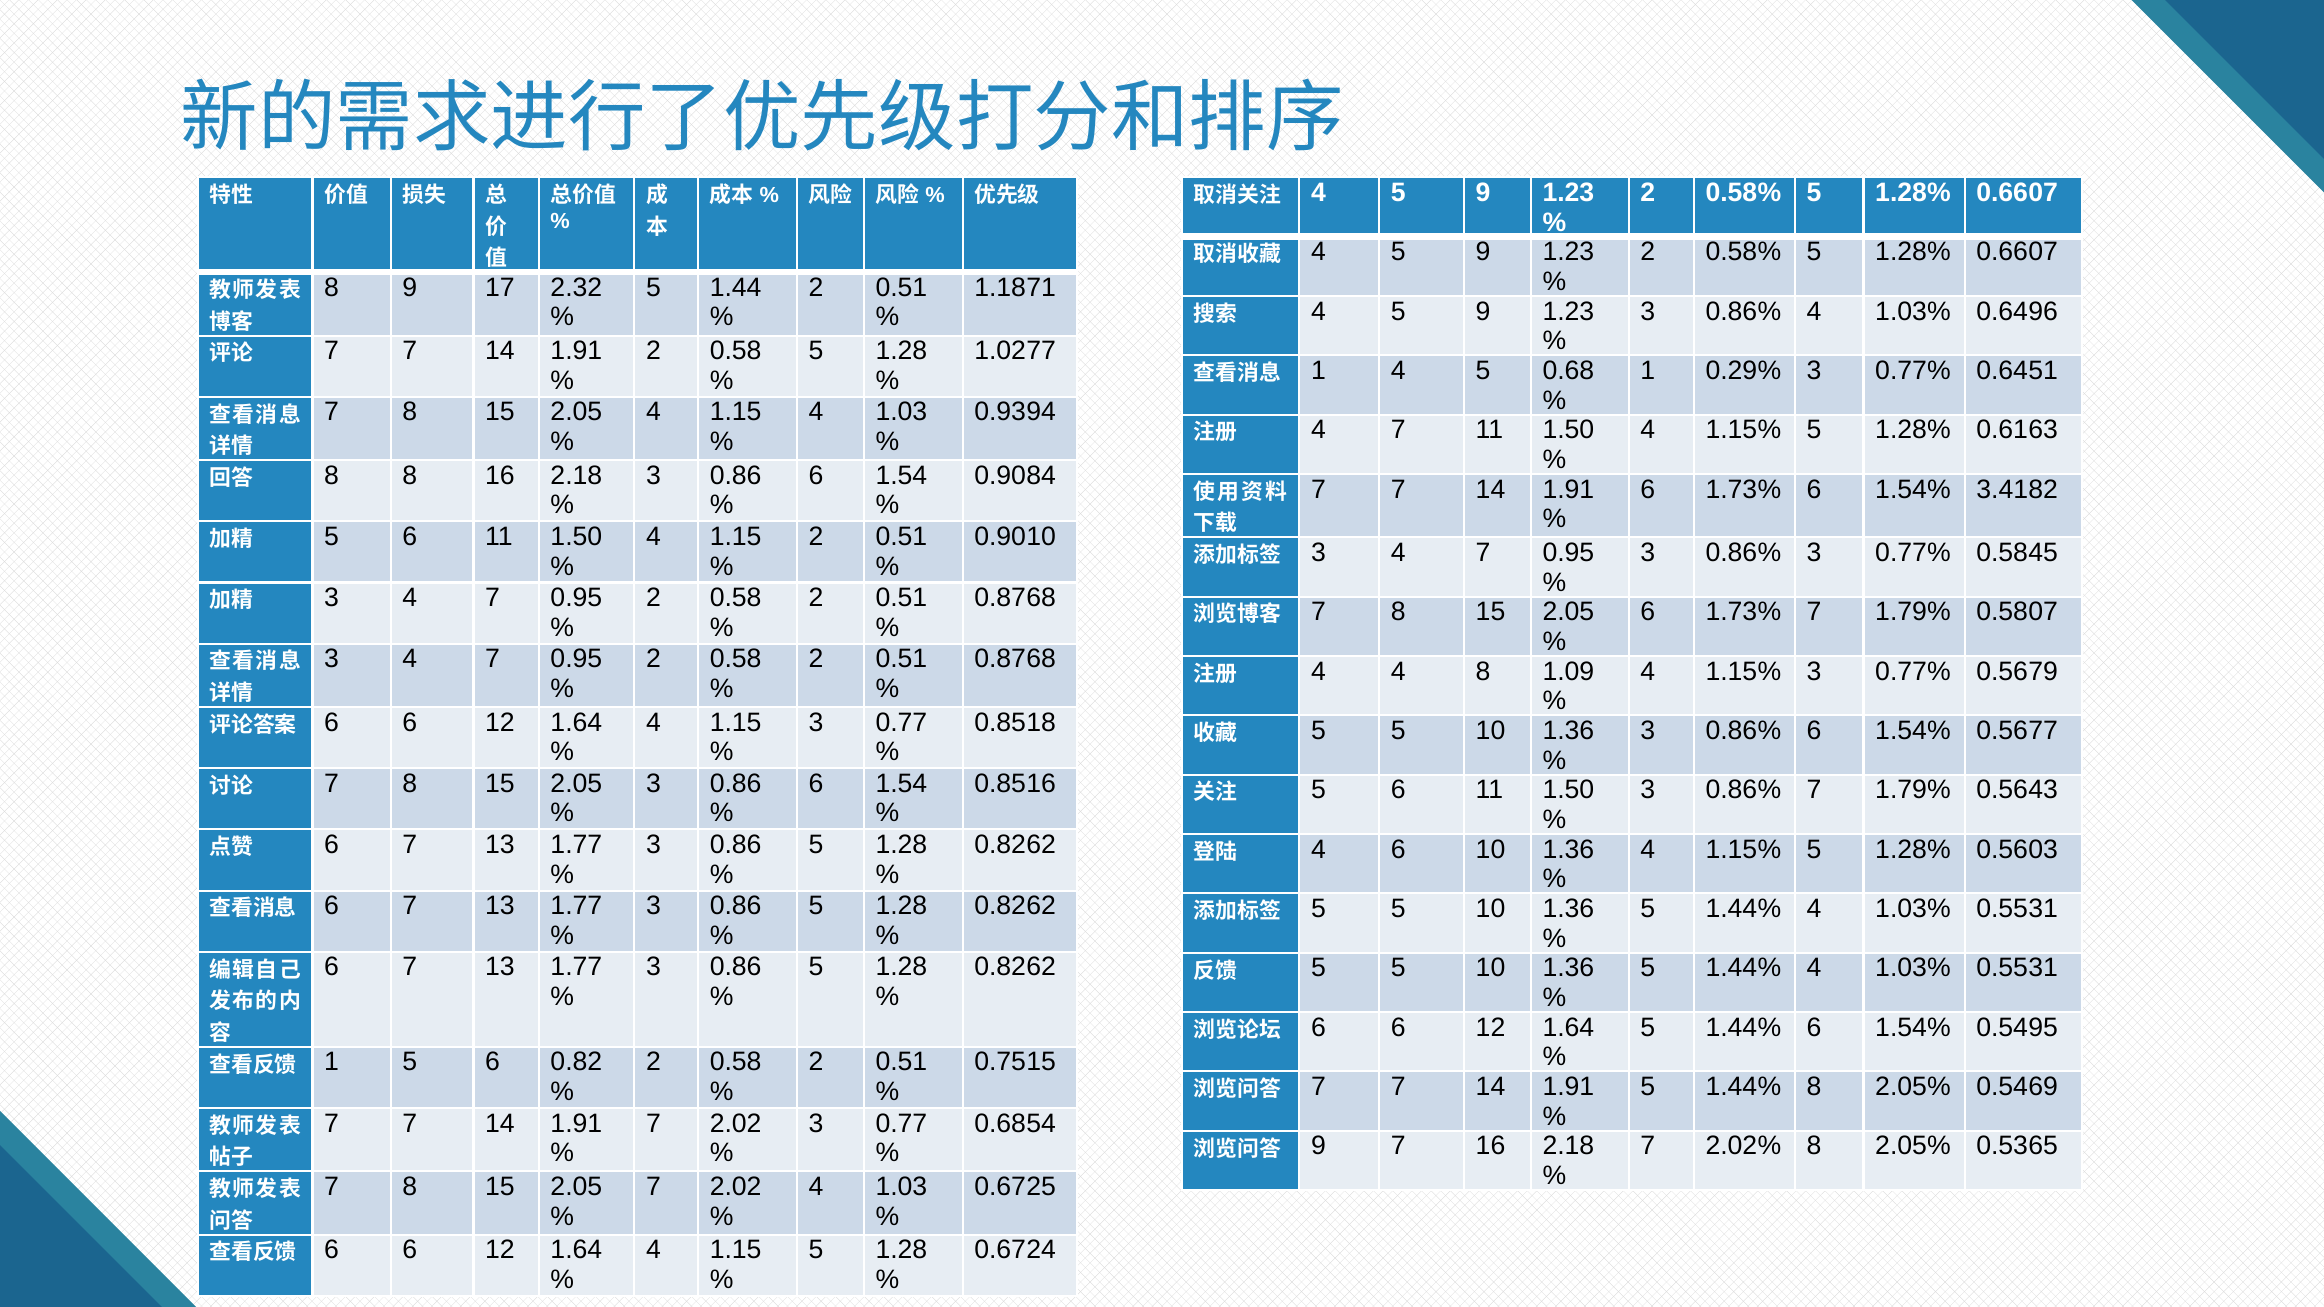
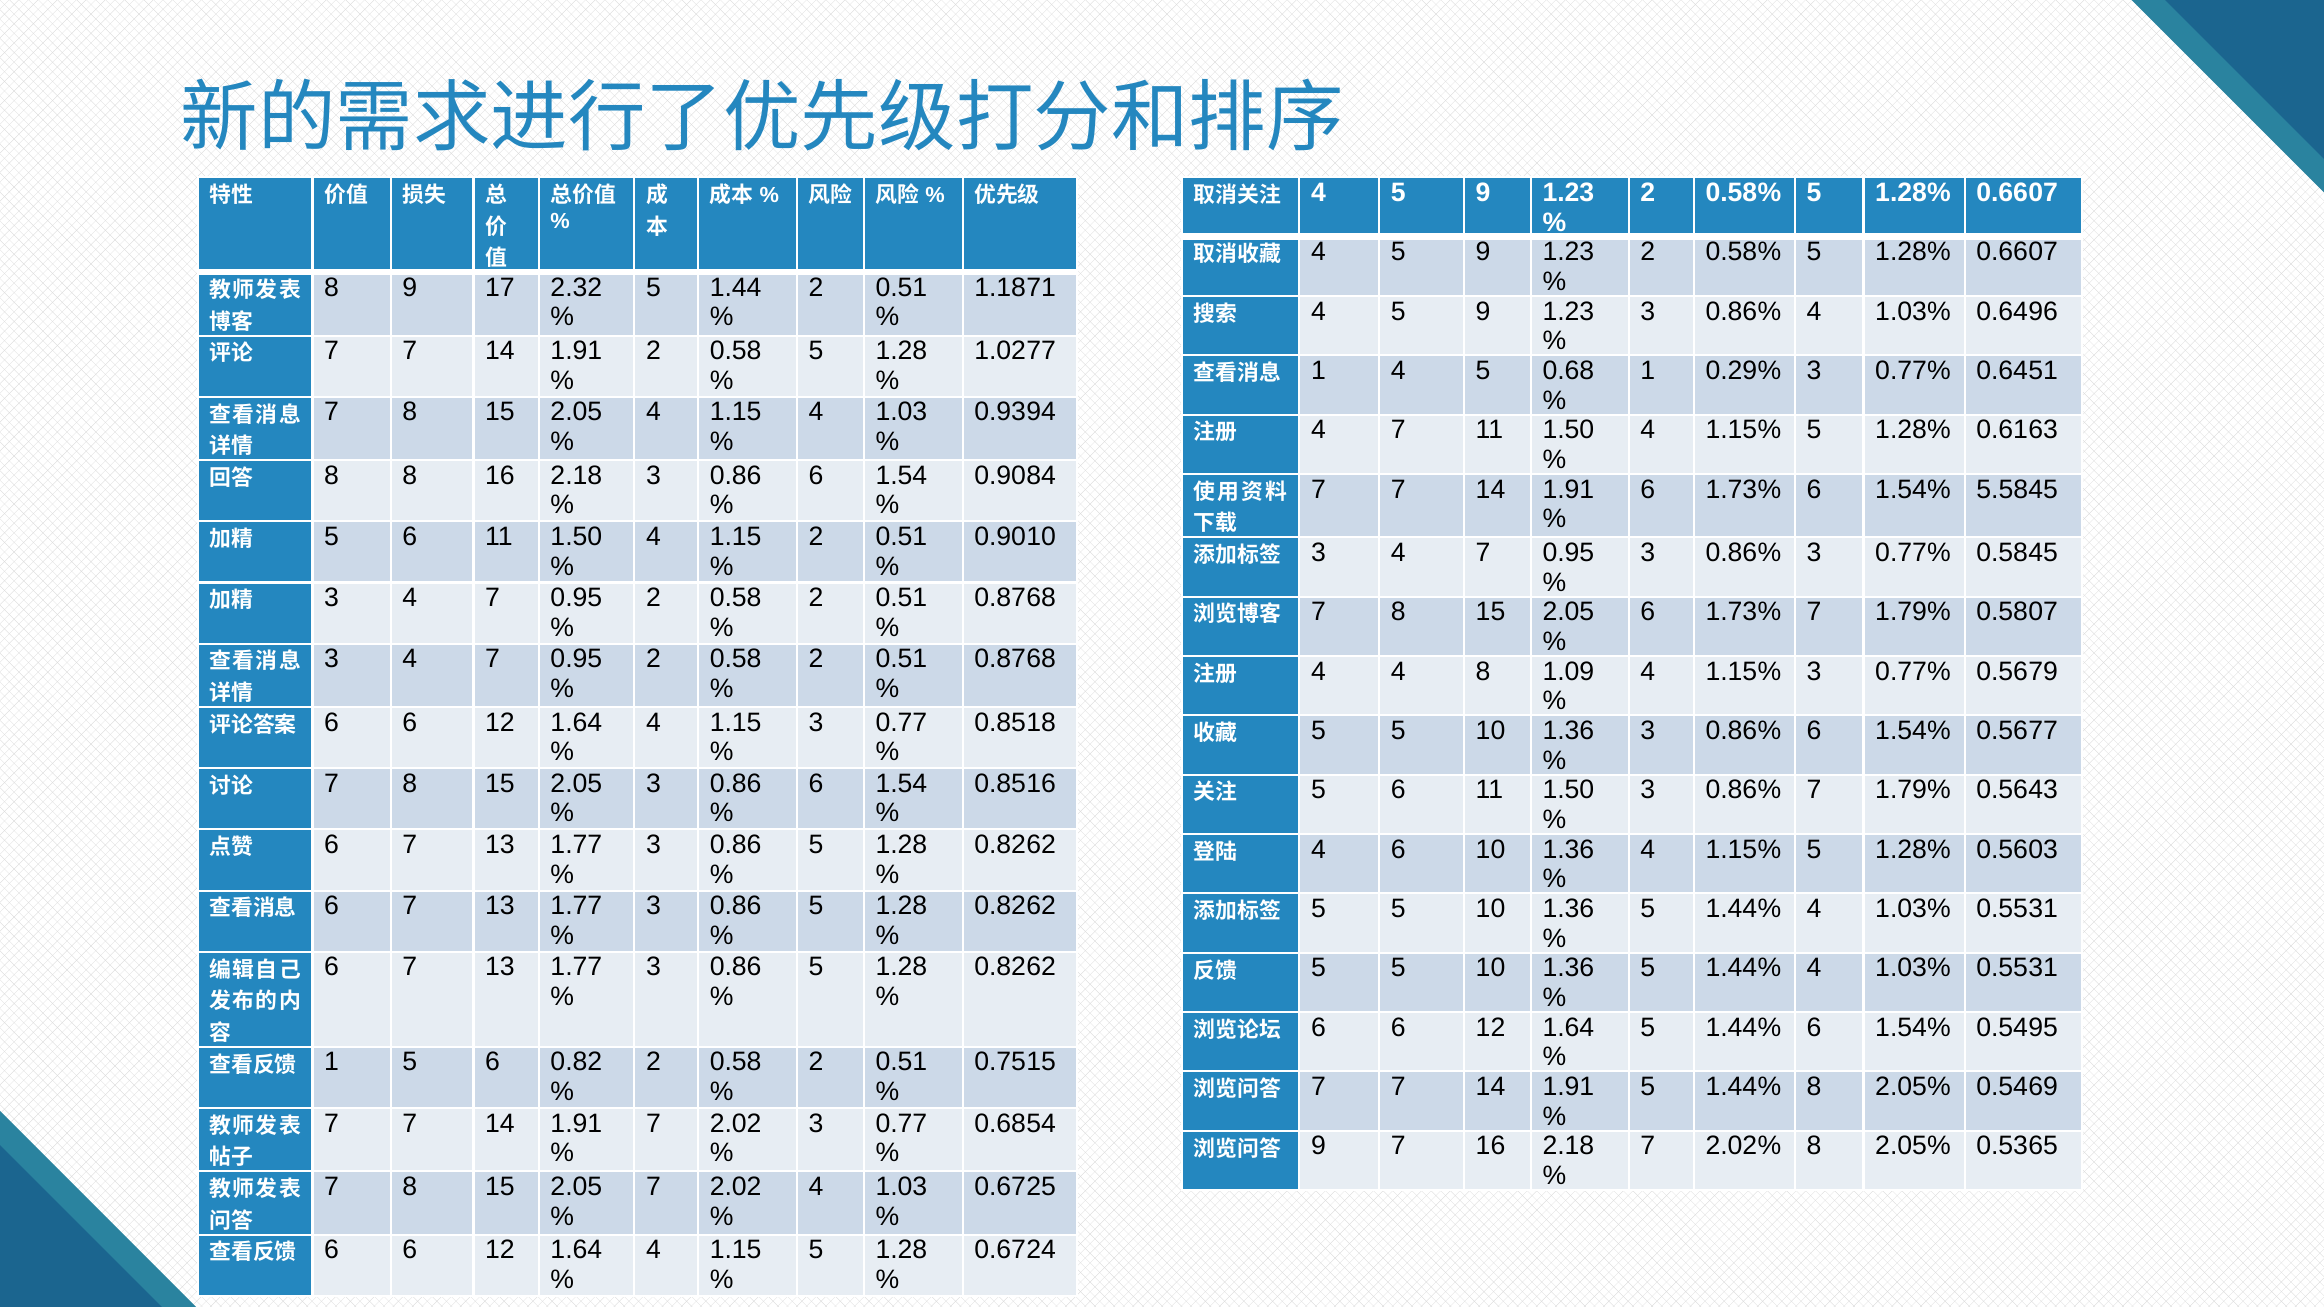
3.4182: 3.4182 -> 5.5845 (2017, 489)
